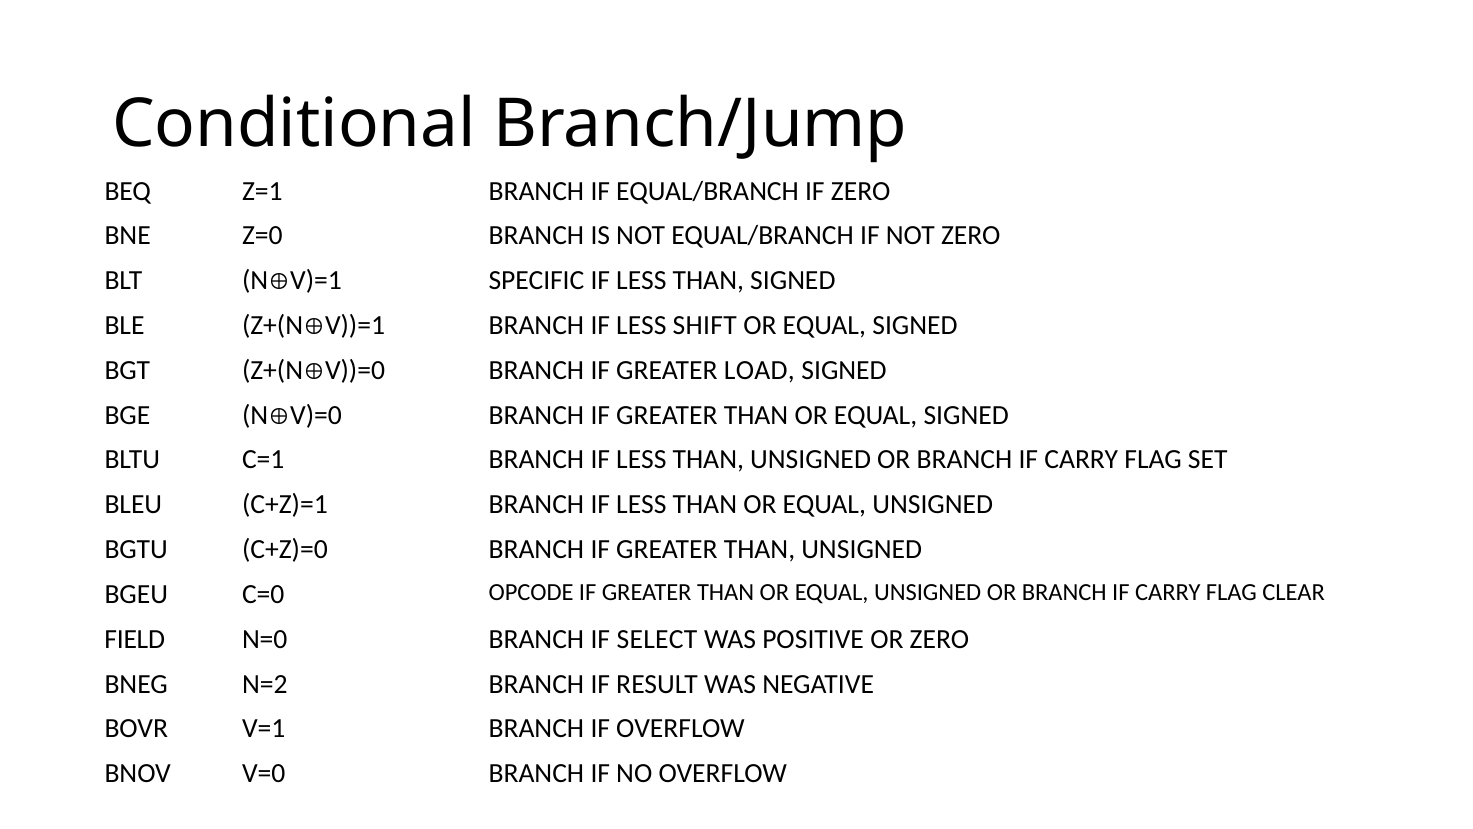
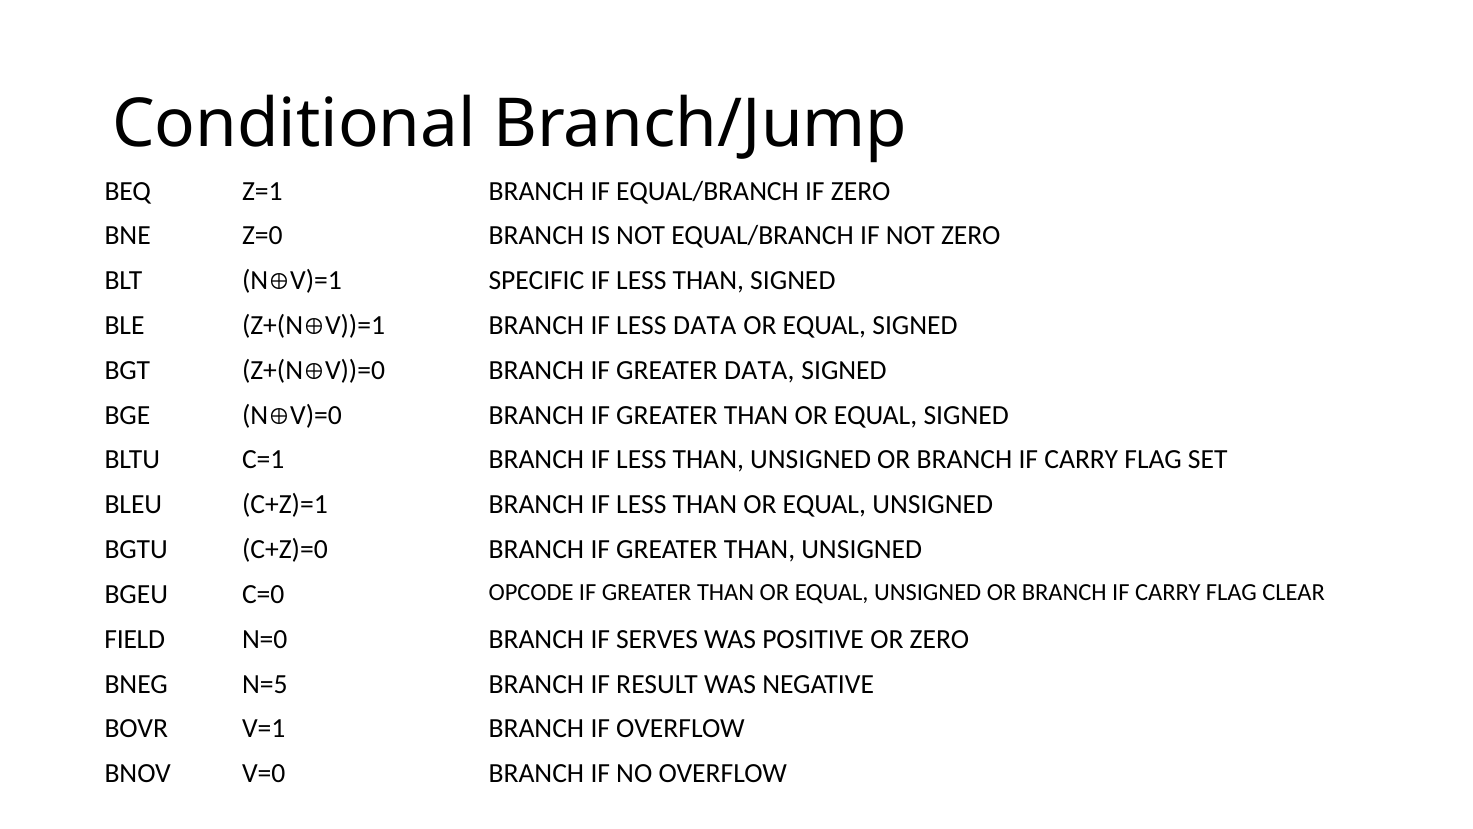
LESS SHIFT: SHIFT -> DATA (705, 325)
GREATER LOAD: LOAD -> DATA (759, 370)
SELECT: SELECT -> SERVES (657, 639)
N=2: N=2 -> N=5 (265, 684)
